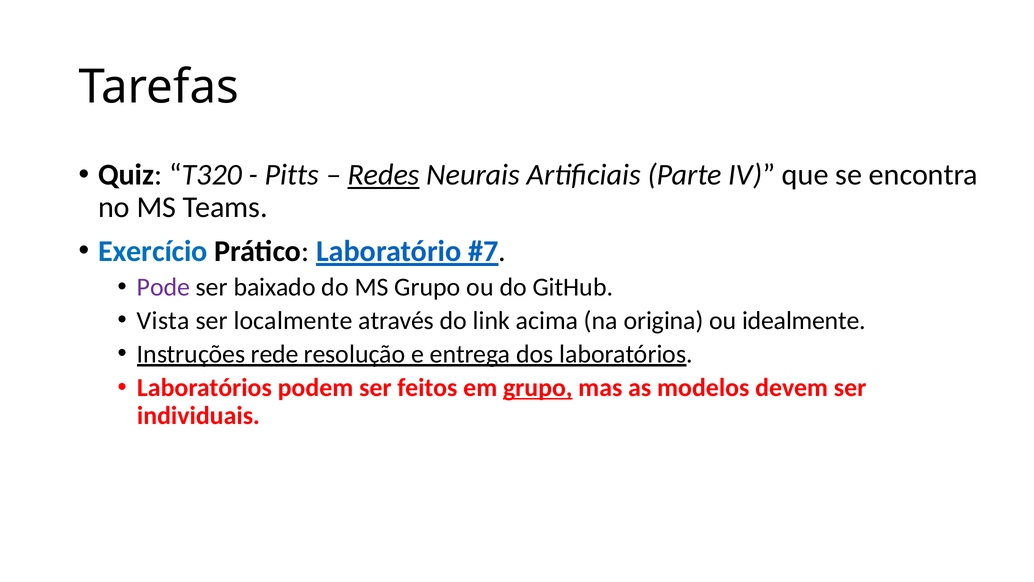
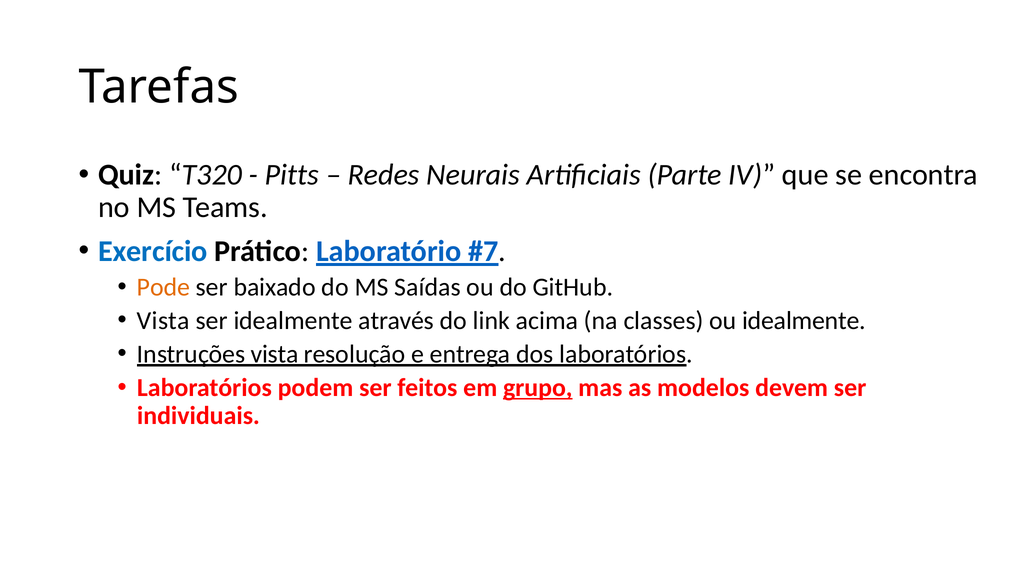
Redes underline: present -> none (384, 175)
Pode colour: purple -> orange (163, 287)
MS Grupo: Grupo -> Saídas (427, 287)
ser localmente: localmente -> idealmente (293, 320)
origina: origina -> classes (664, 320)
Instruções rede: rede -> vista (275, 354)
